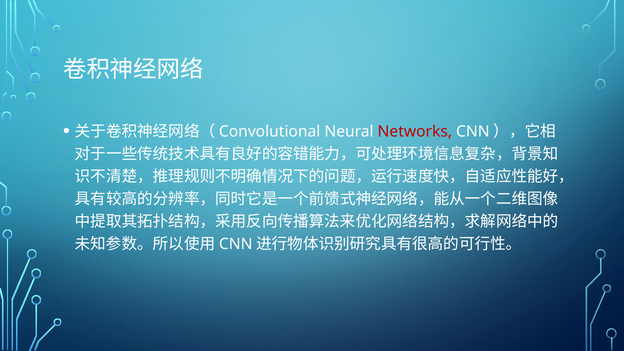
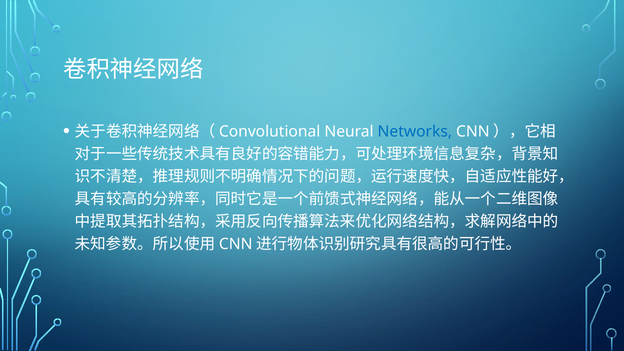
Networks colour: red -> blue (415, 132)
